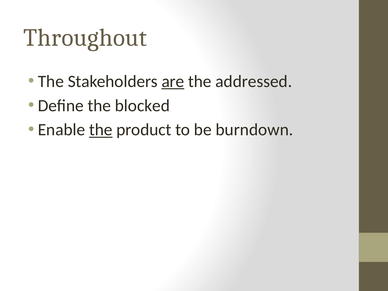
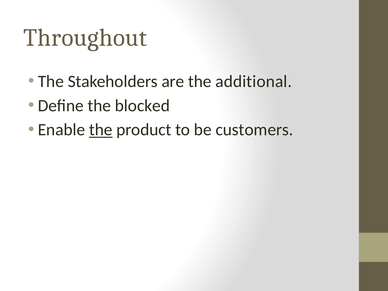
are underline: present -> none (173, 81)
addressed: addressed -> additional (254, 81)
burndown: burndown -> customers (254, 130)
